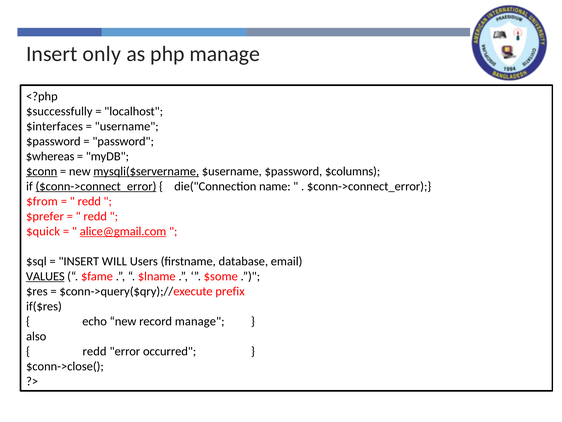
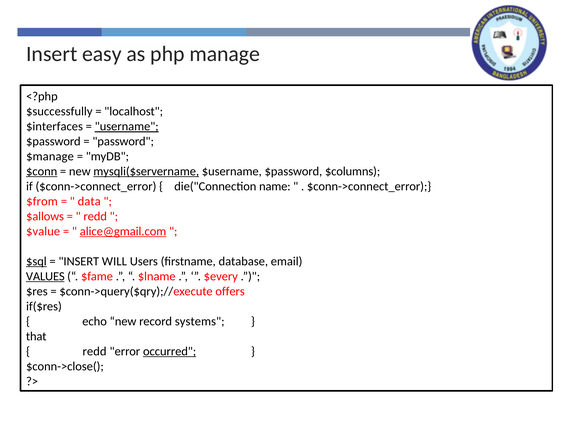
only: only -> easy (102, 54)
username underline: none -> present (127, 126)
$whereas: $whereas -> $manage (50, 156)
$conn->connect_error underline: present -> none (96, 186)
redd: redd -> data (89, 201)
$prefer: $prefer -> $allows (45, 216)
$quick: $quick -> $value (43, 231)
$sql underline: none -> present (36, 261)
$some: $some -> $every (221, 276)
prefix: prefix -> offers (230, 291)
record manage: manage -> systems (200, 321)
also: also -> that (36, 336)
occurred underline: none -> present (170, 351)
